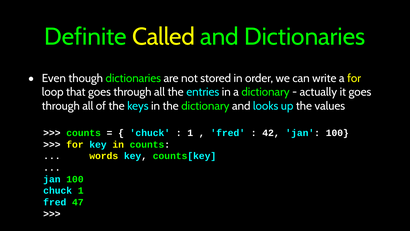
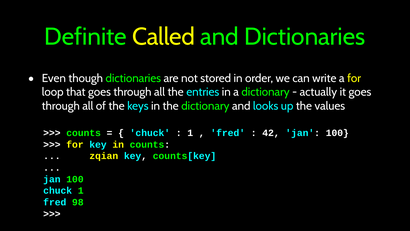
words: words -> zqian (104, 156)
47: 47 -> 98 (78, 202)
